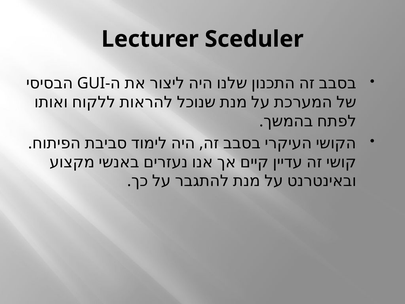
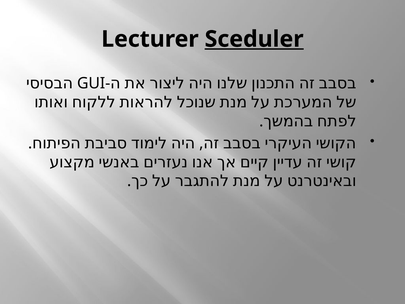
Sceduler underline: none -> present (254, 39)
